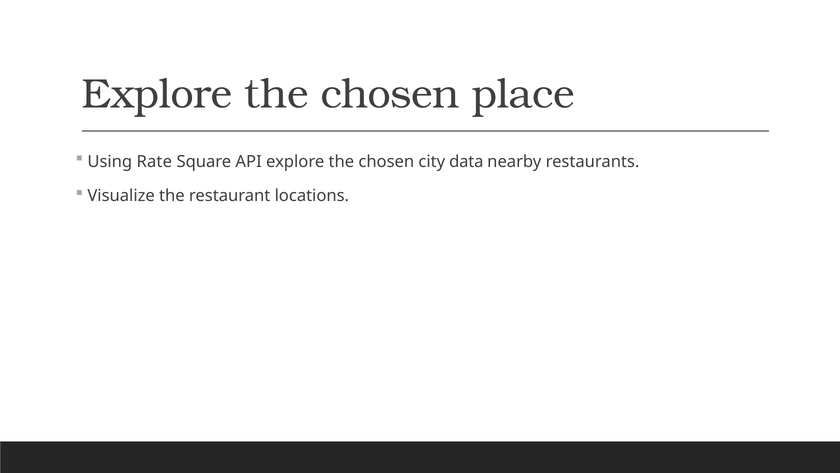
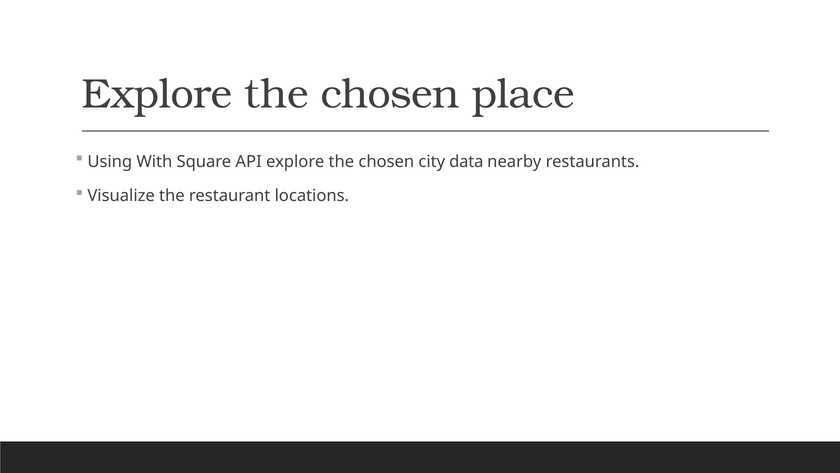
Rate: Rate -> With (154, 162)
